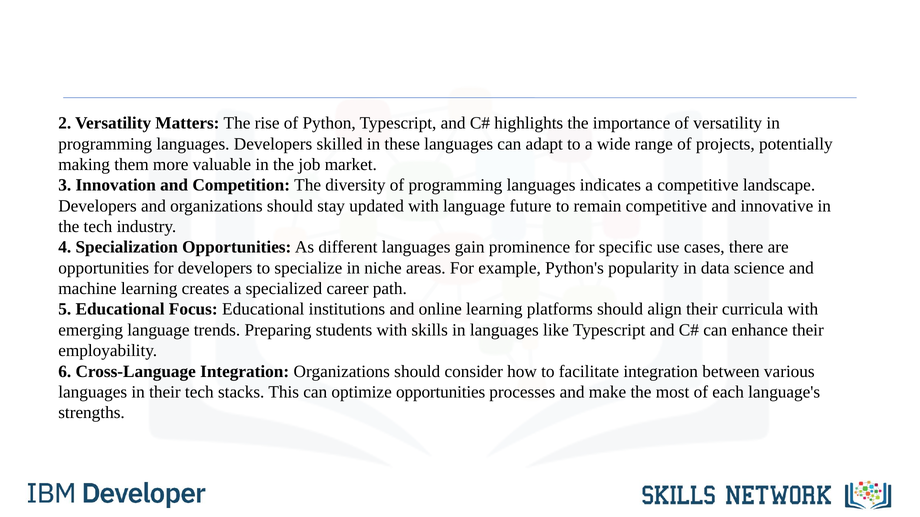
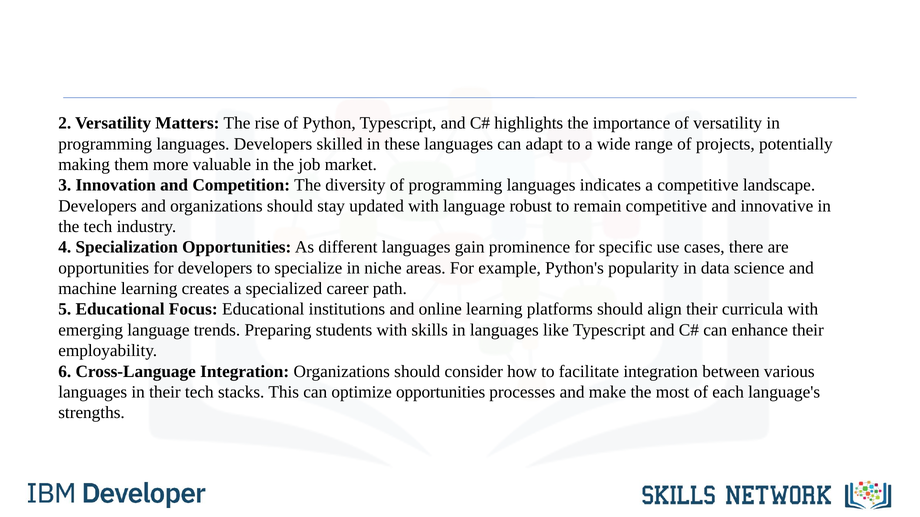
future: future -> robust (531, 206)
